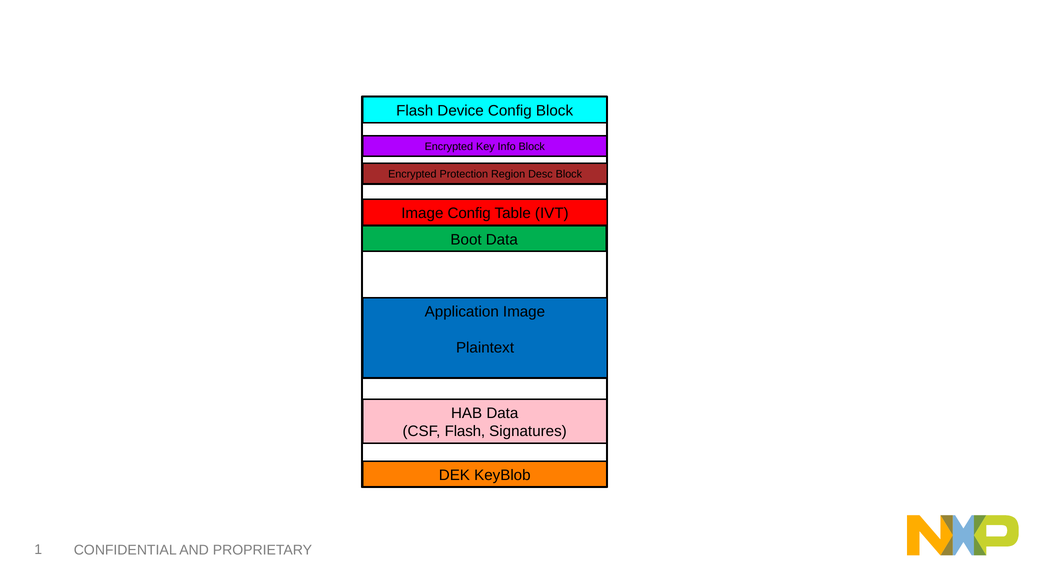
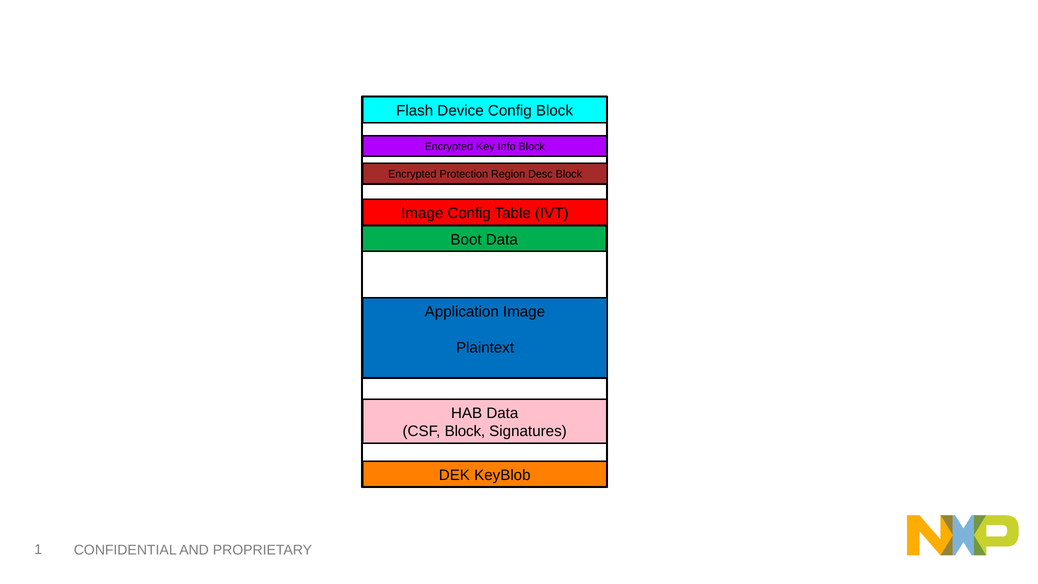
CSF Flash: Flash -> Block (465, 431)
